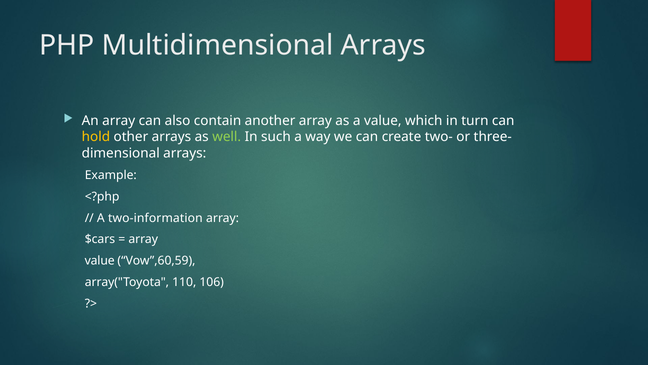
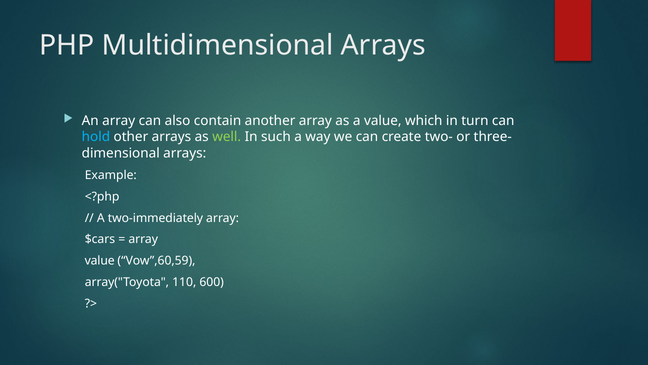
hold colour: yellow -> light blue (96, 137)
two-information: two-information -> two-immediately (155, 218)
106: 106 -> 600 (212, 282)
